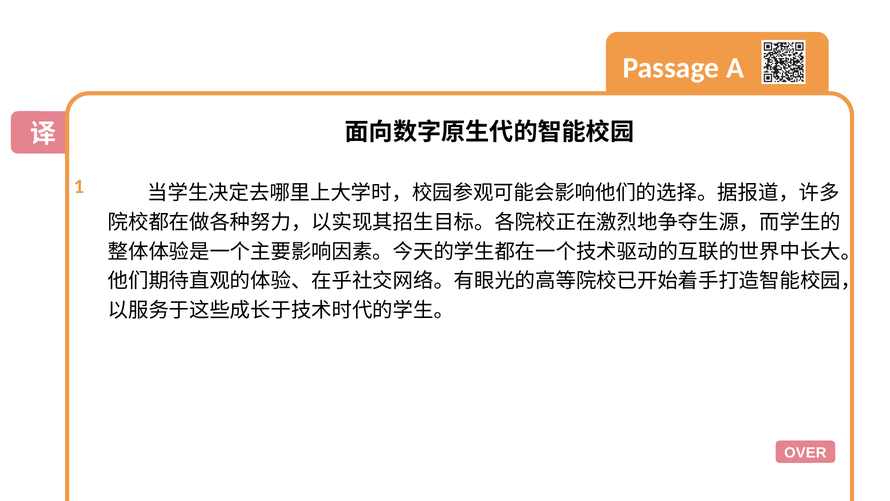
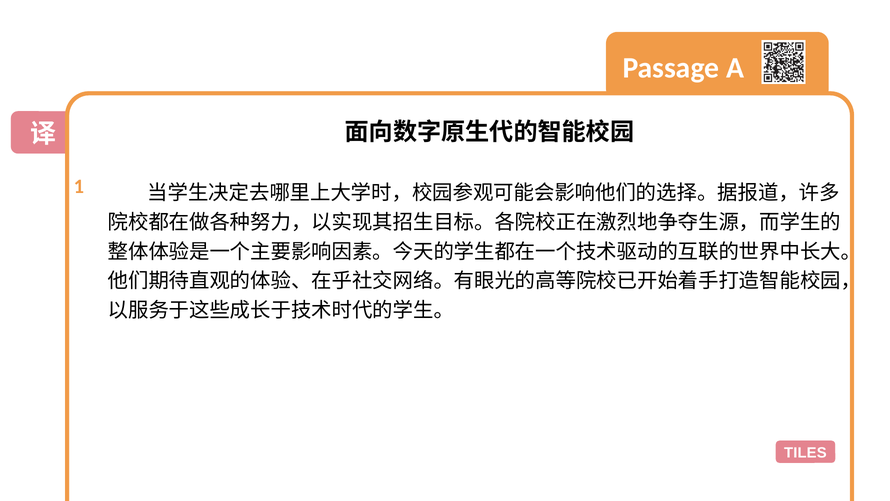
OVER: OVER -> TILES (805, 452)
